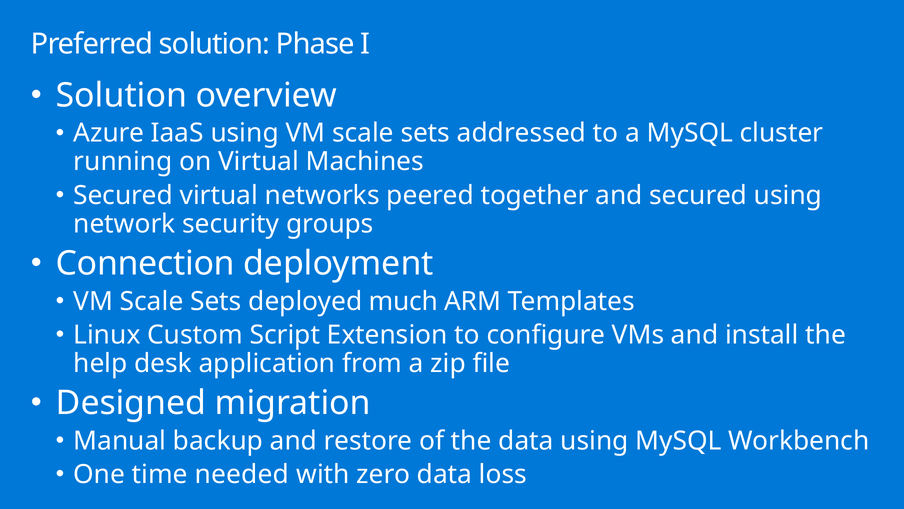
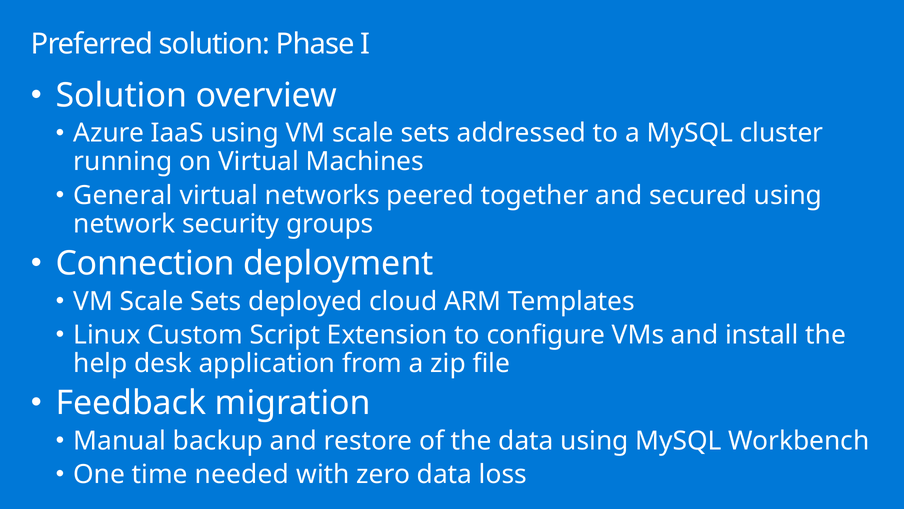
Secured: Secured -> General (123, 195)
much: much -> cloud (403, 301)
Designed: Designed -> Feedback (131, 403)
